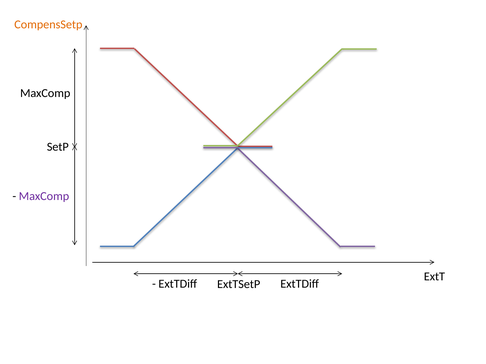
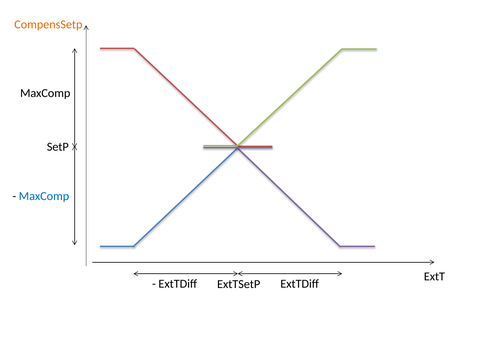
MaxComp colour: purple -> blue (44, 197)
